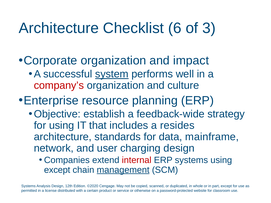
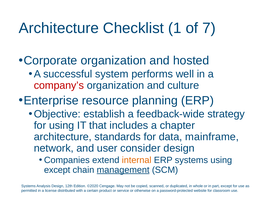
6: 6 -> 1 (175, 28)
3: 3 -> 7 (209, 28)
impact: impact -> hosted (191, 61)
system underline: present -> none (112, 74)
resides: resides -> chapter (177, 126)
charging: charging -> consider (140, 148)
internal colour: red -> orange (137, 160)
